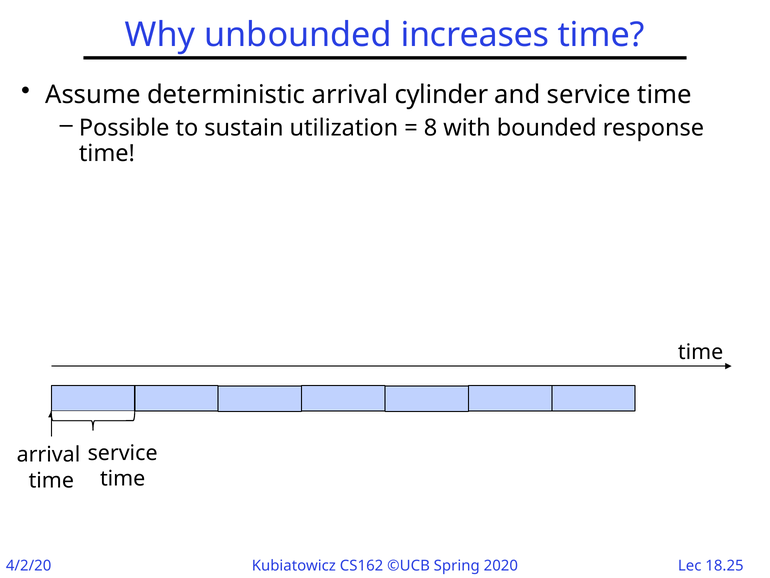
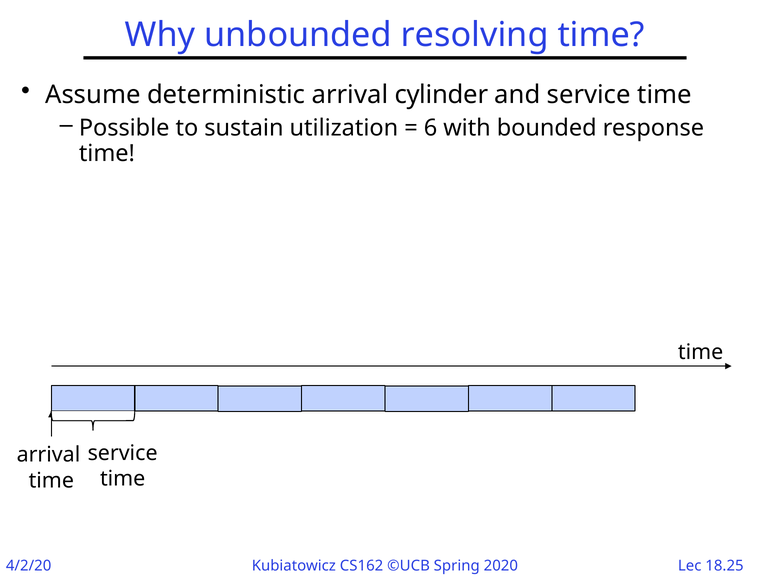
increases: increases -> resolving (475, 35)
8: 8 -> 6 (431, 128)
